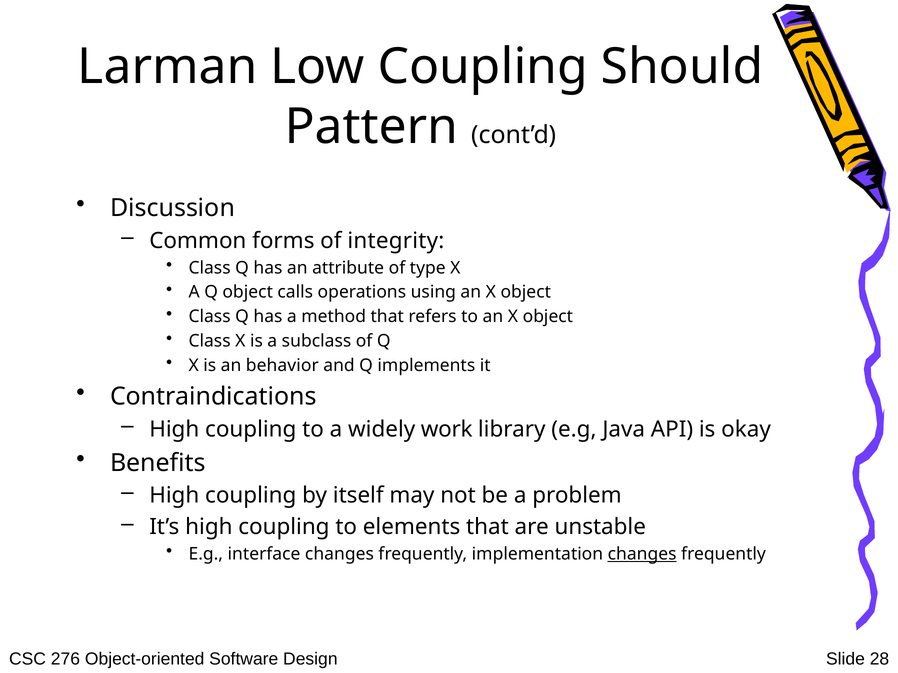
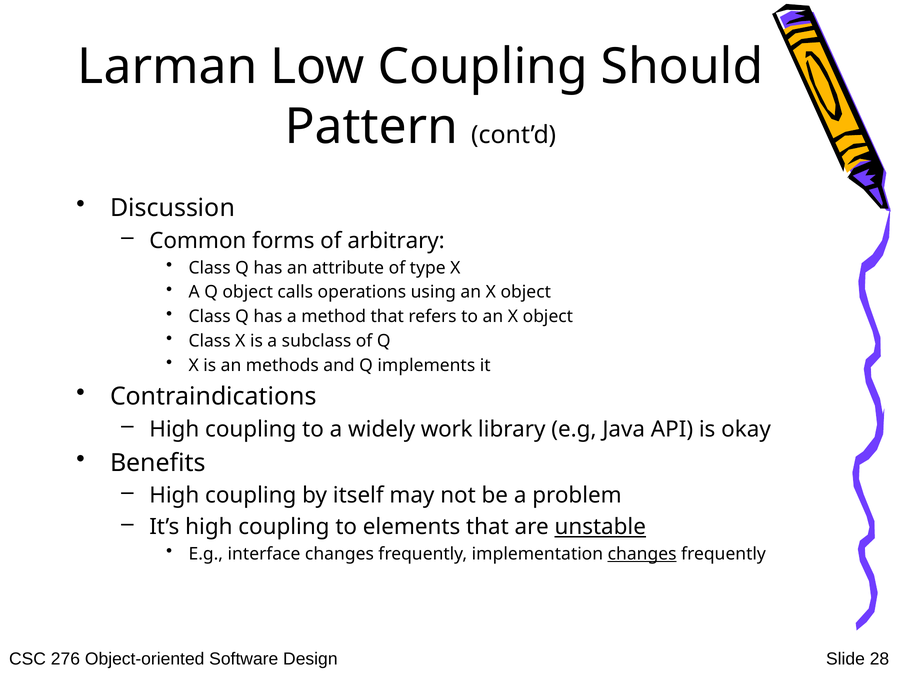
integrity: integrity -> arbitrary (396, 241)
behavior: behavior -> methods (282, 366)
unstable underline: none -> present (600, 527)
